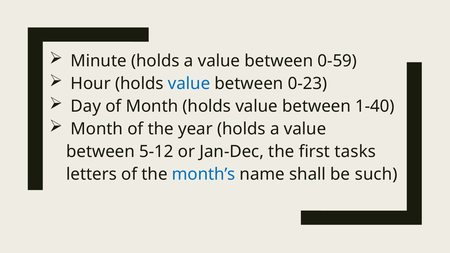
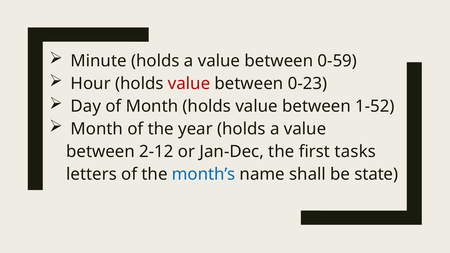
value colour: blue -> red (189, 84)
1-40: 1-40 -> 1-52 (375, 106)
5-12: 5-12 -> 2-12 (156, 152)
such: such -> state (376, 174)
